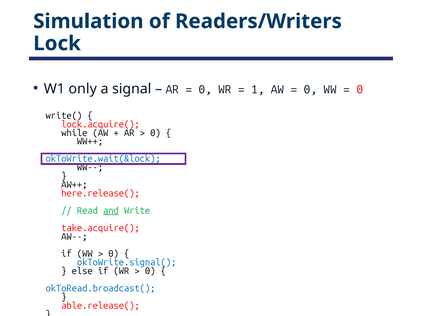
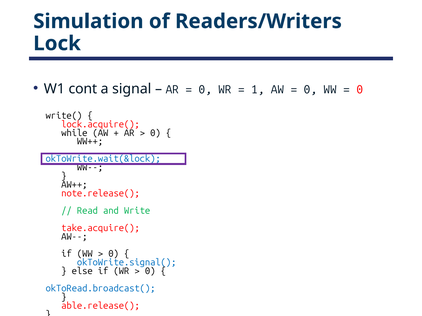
only: only -> cont (83, 89)
here.release(: here.release( -> note.release( (101, 194)
and underline: present -> none (111, 211)
